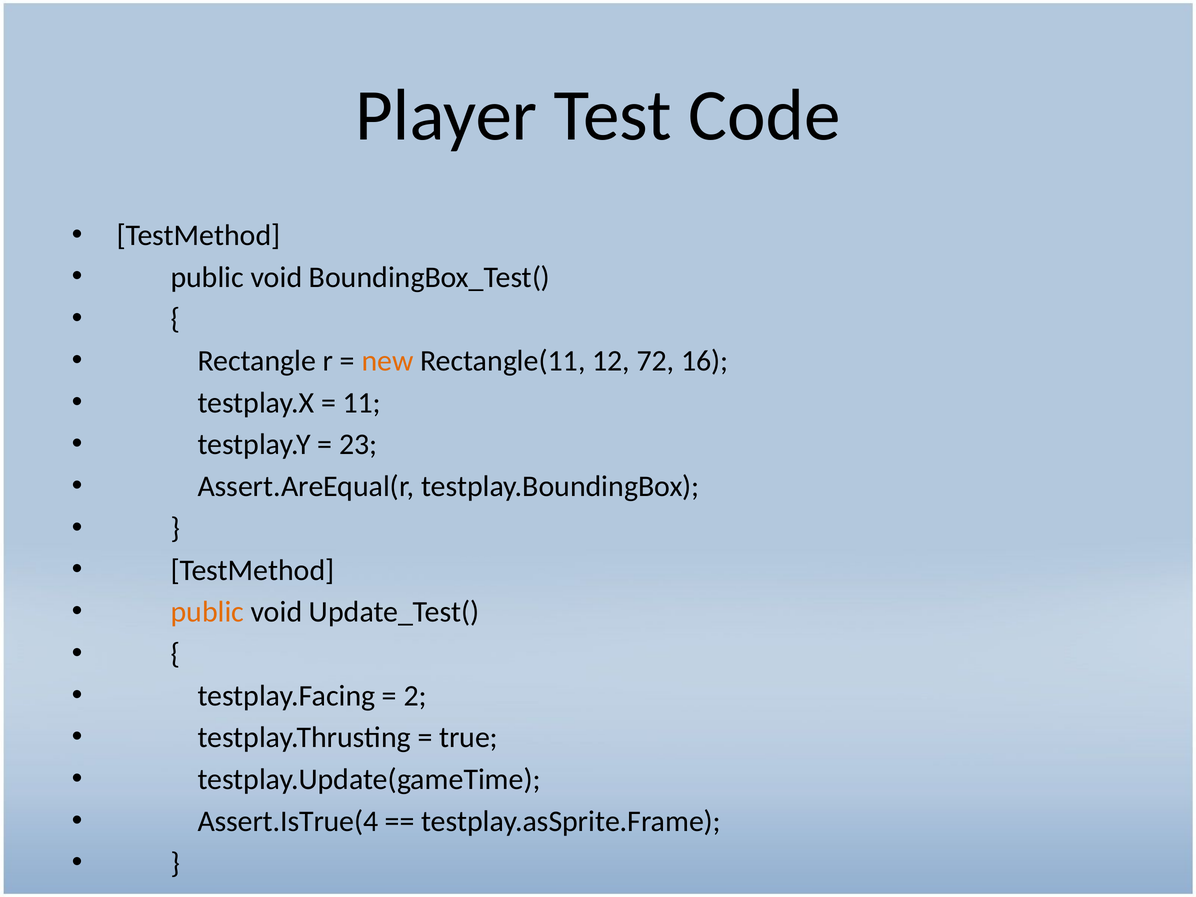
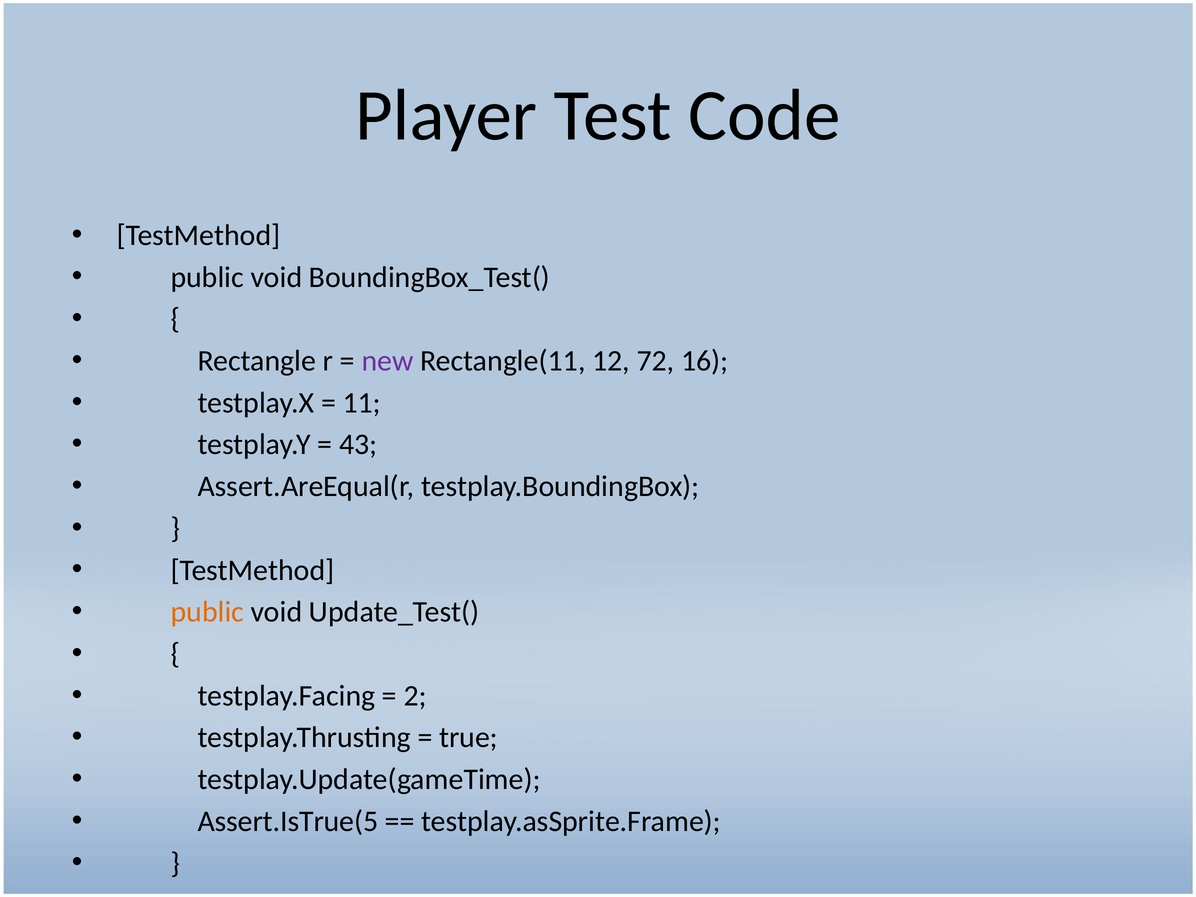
new colour: orange -> purple (388, 361)
23: 23 -> 43 (358, 445)
Assert.IsTrue(4: Assert.IsTrue(4 -> Assert.IsTrue(5 (288, 821)
